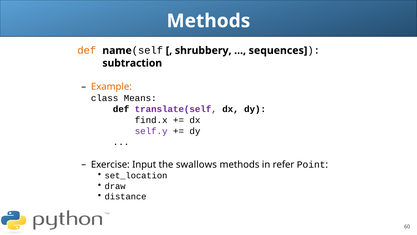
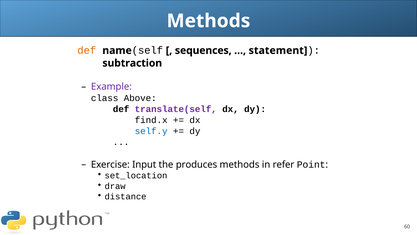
shrubbery: shrubbery -> sequences (203, 50)
sequences: sequences -> statement (278, 50)
Example colour: orange -> purple (111, 87)
Means: Means -> Above (140, 98)
self.y colour: purple -> blue (151, 131)
swallows: swallows -> produces (197, 164)
